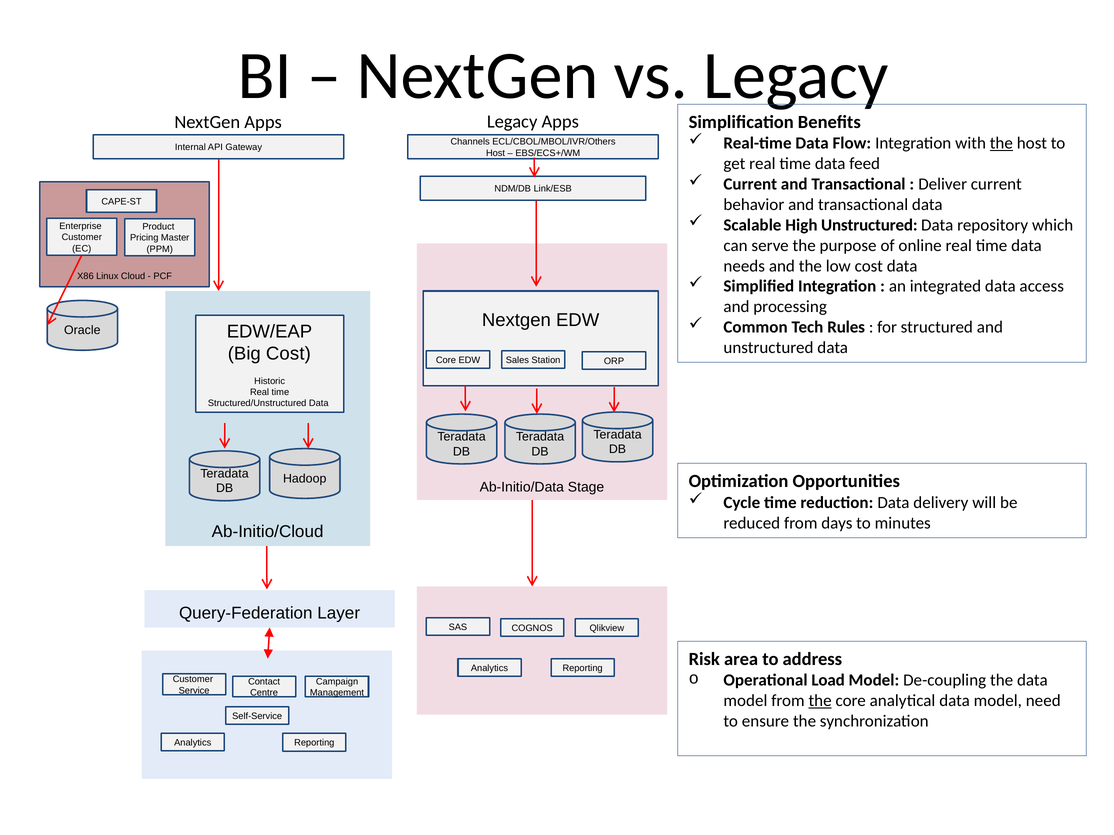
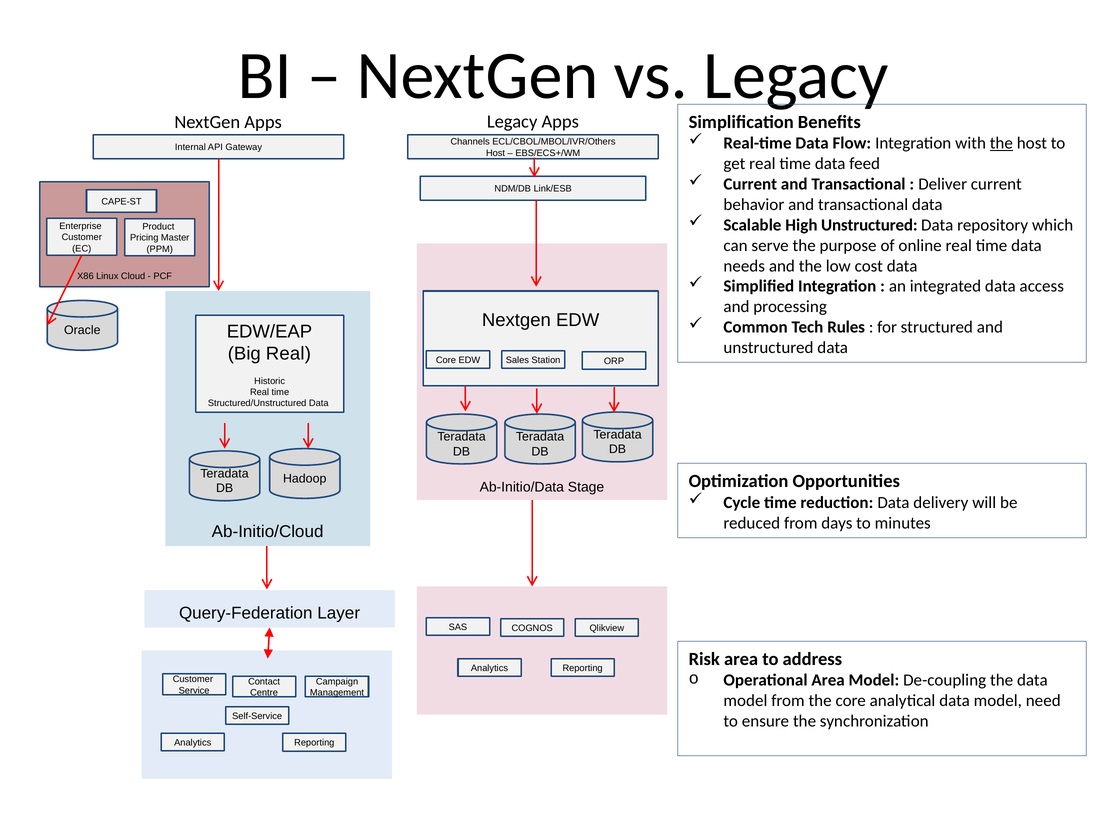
Big Cost: Cost -> Real (288, 354)
Operational Load: Load -> Area (828, 681)
the underline: present -> none (820, 701)
